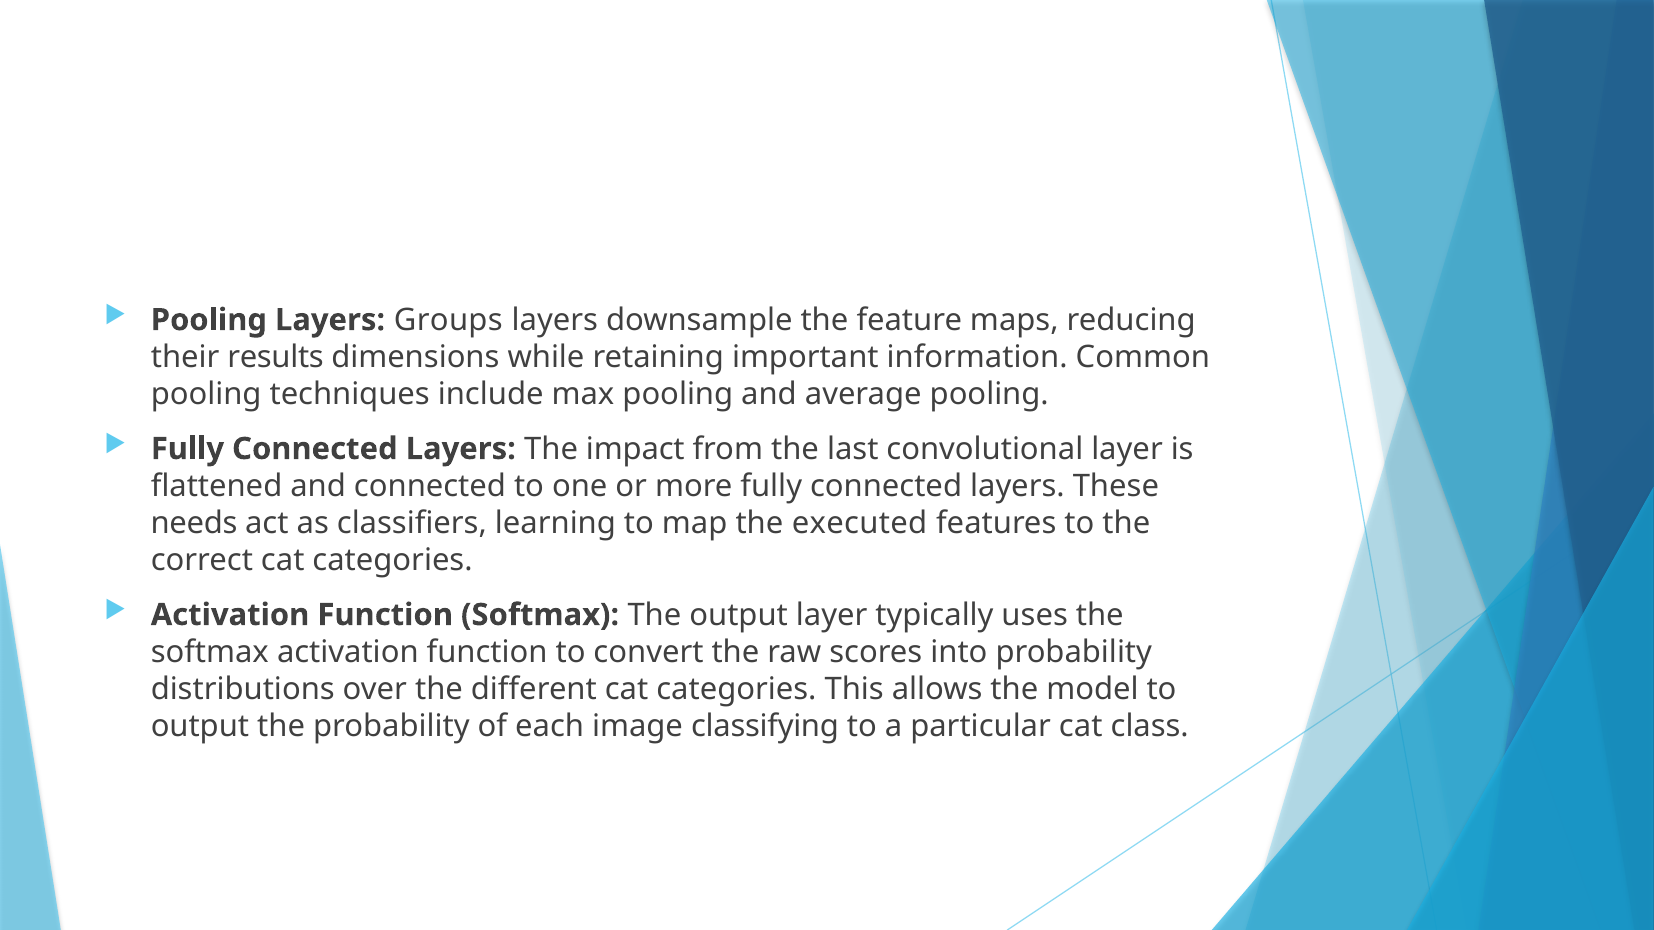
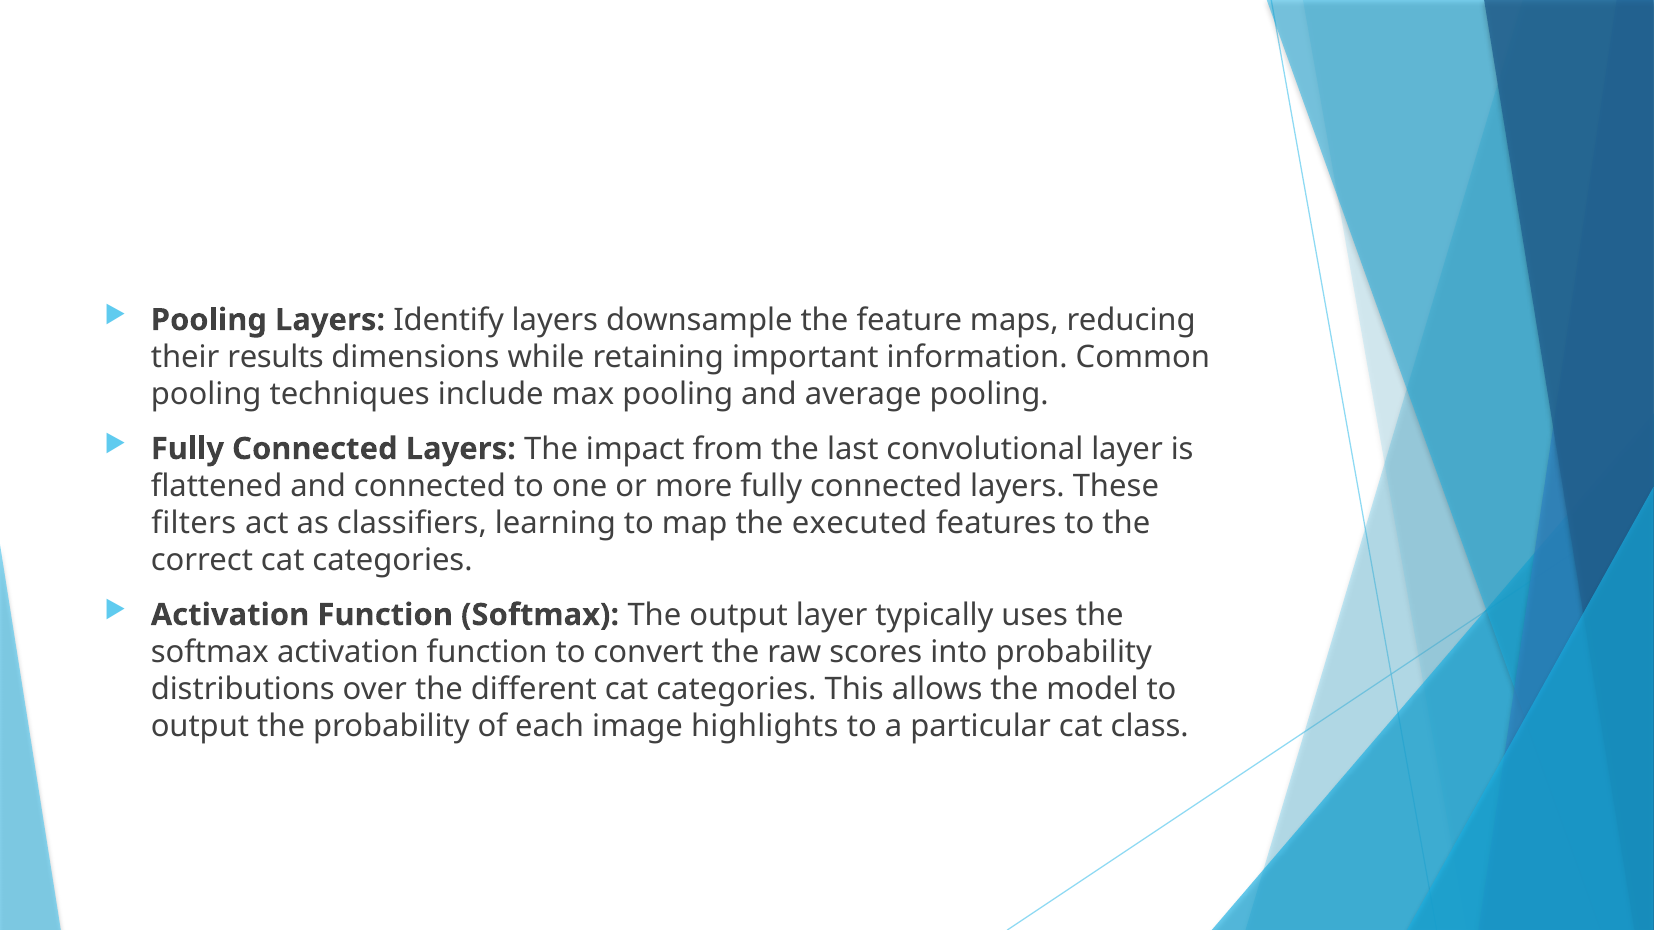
Groups: Groups -> Identify (449, 320)
needs: needs -> filters (194, 523)
classifying: classifying -> highlights (765, 727)
